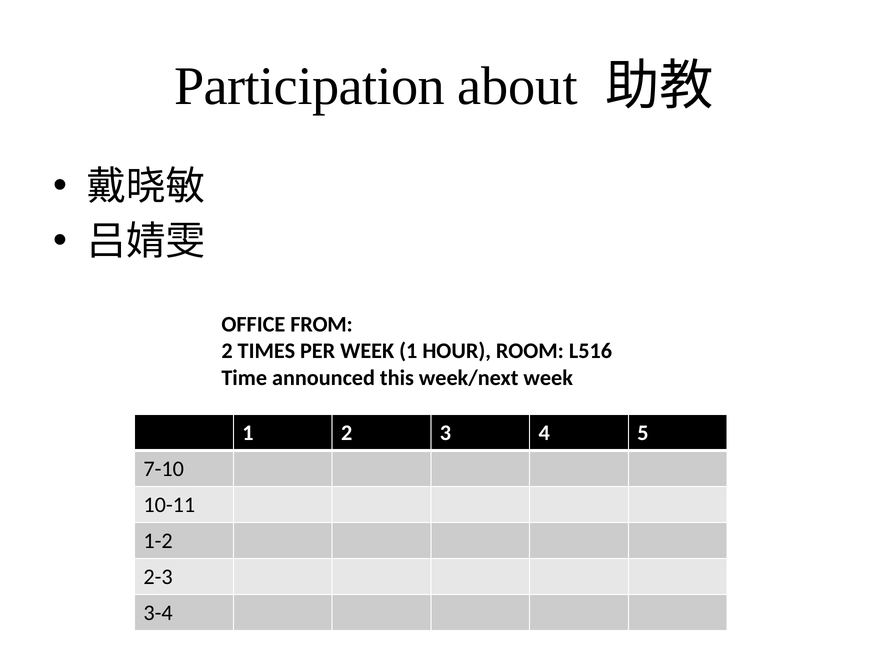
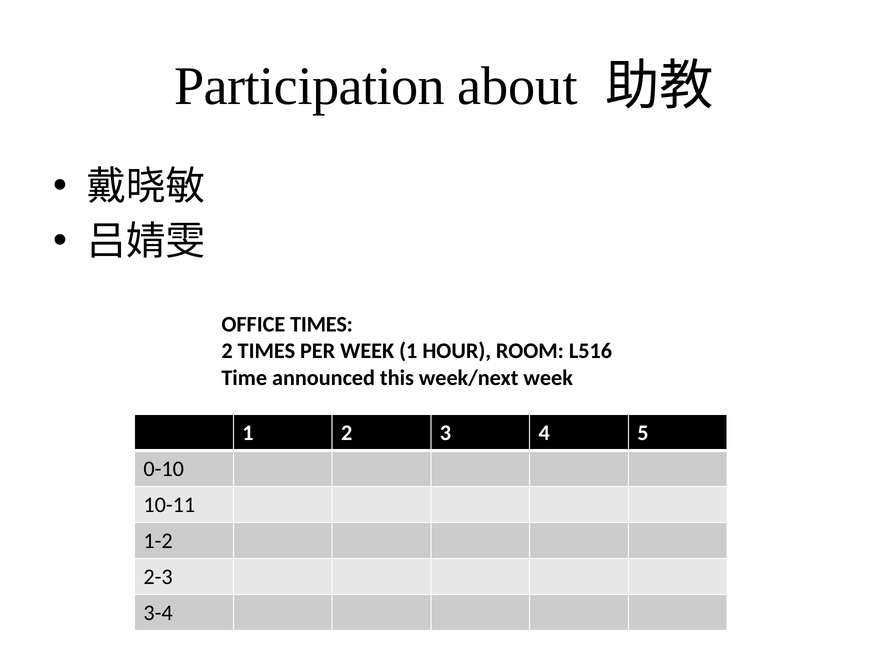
OFFICE FROM: FROM -> TIMES (321, 324)
7-10: 7-10 -> 0-10 (164, 469)
